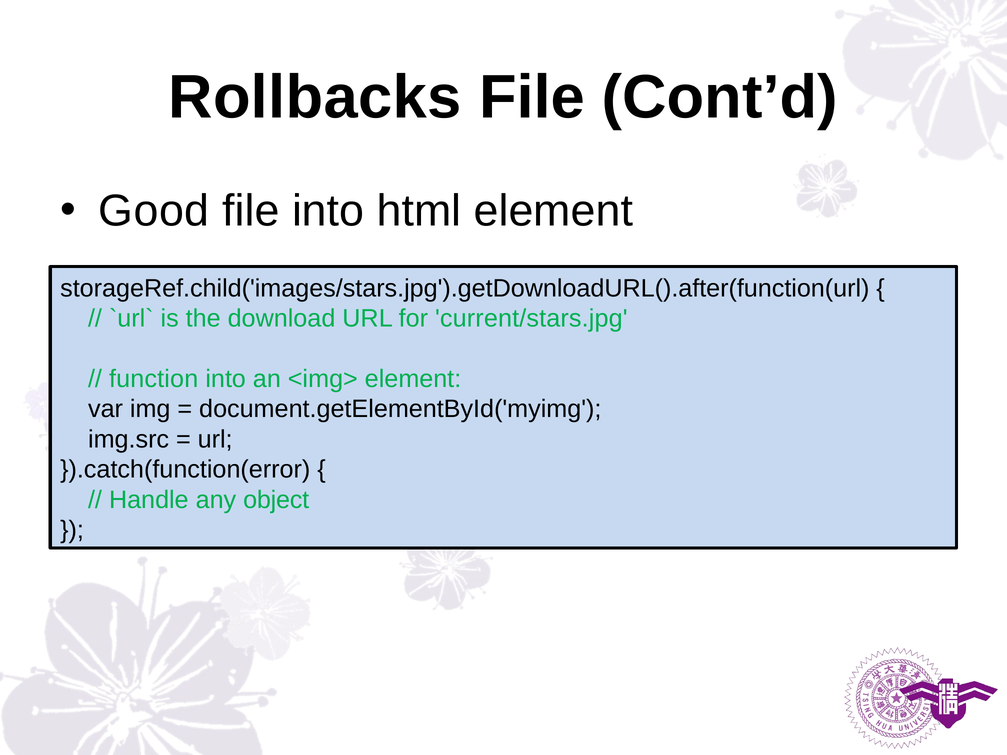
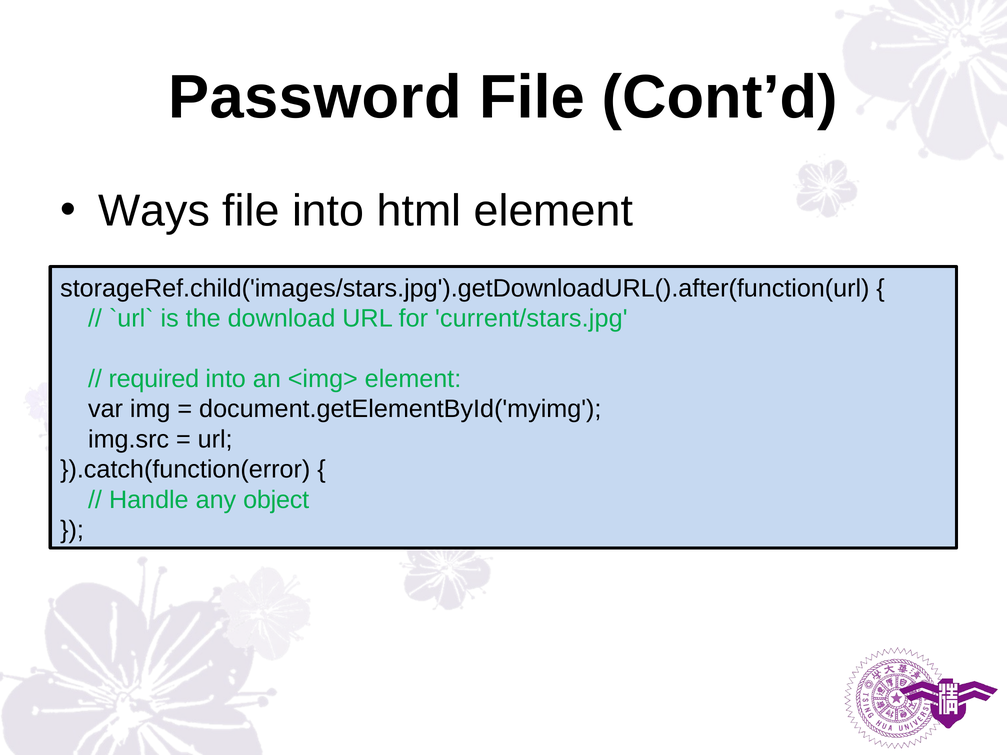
Rollbacks: Rollbacks -> Password (315, 97)
Good: Good -> Ways (154, 211)
function: function -> required (154, 379)
